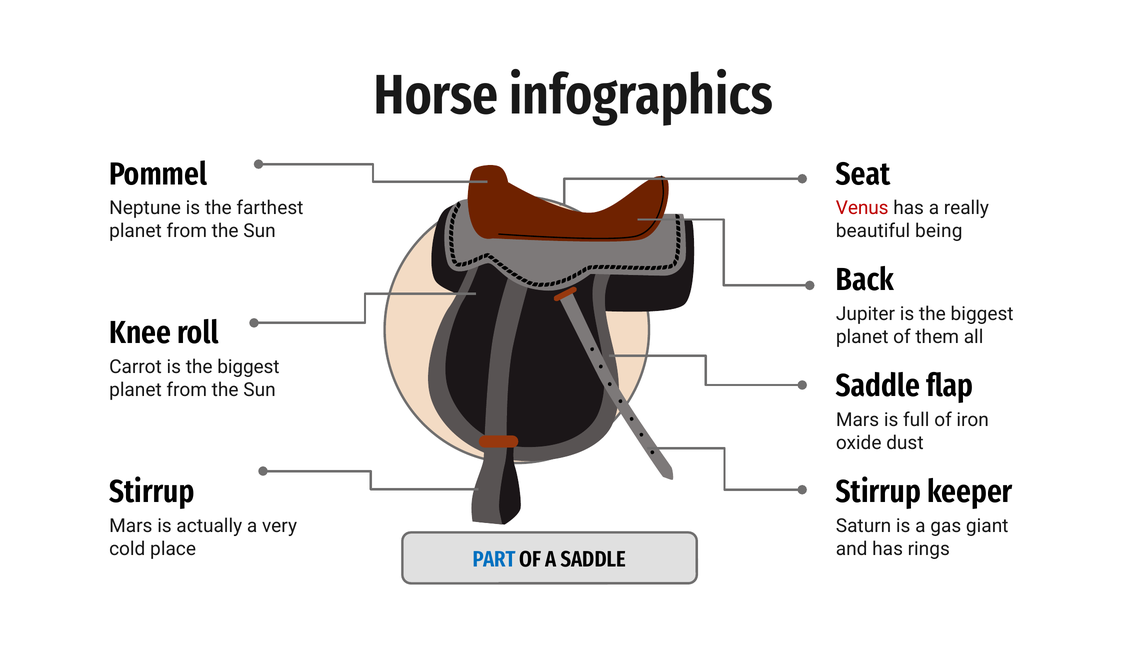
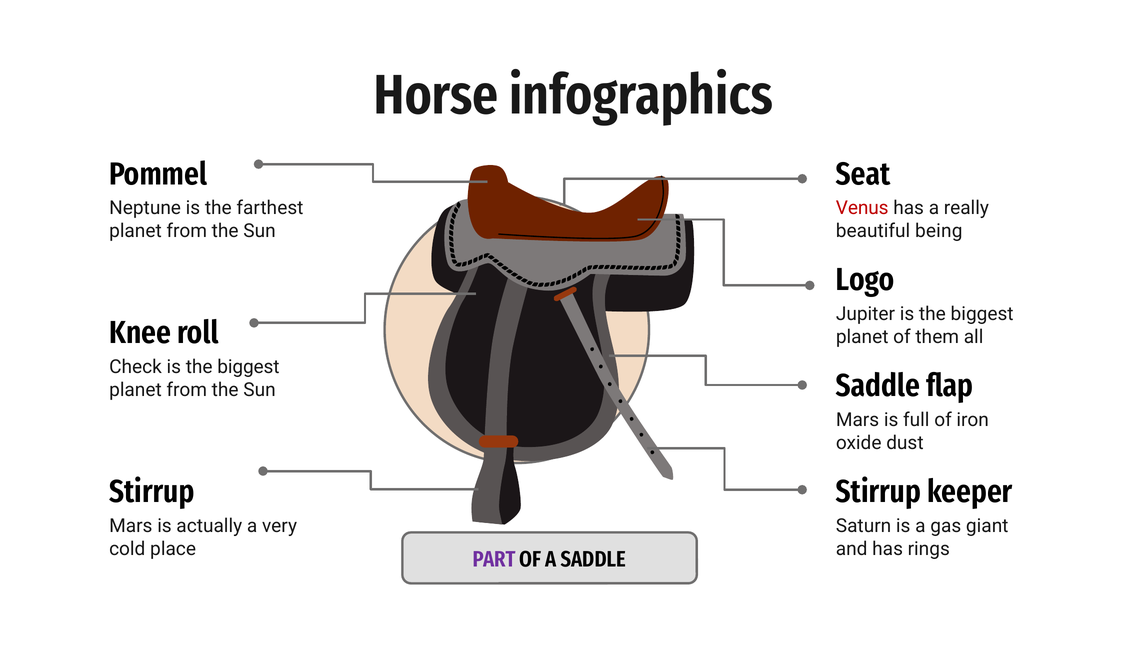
Back: Back -> Logo (865, 280)
Carrot: Carrot -> Check (135, 367)
PART colour: blue -> purple (494, 560)
